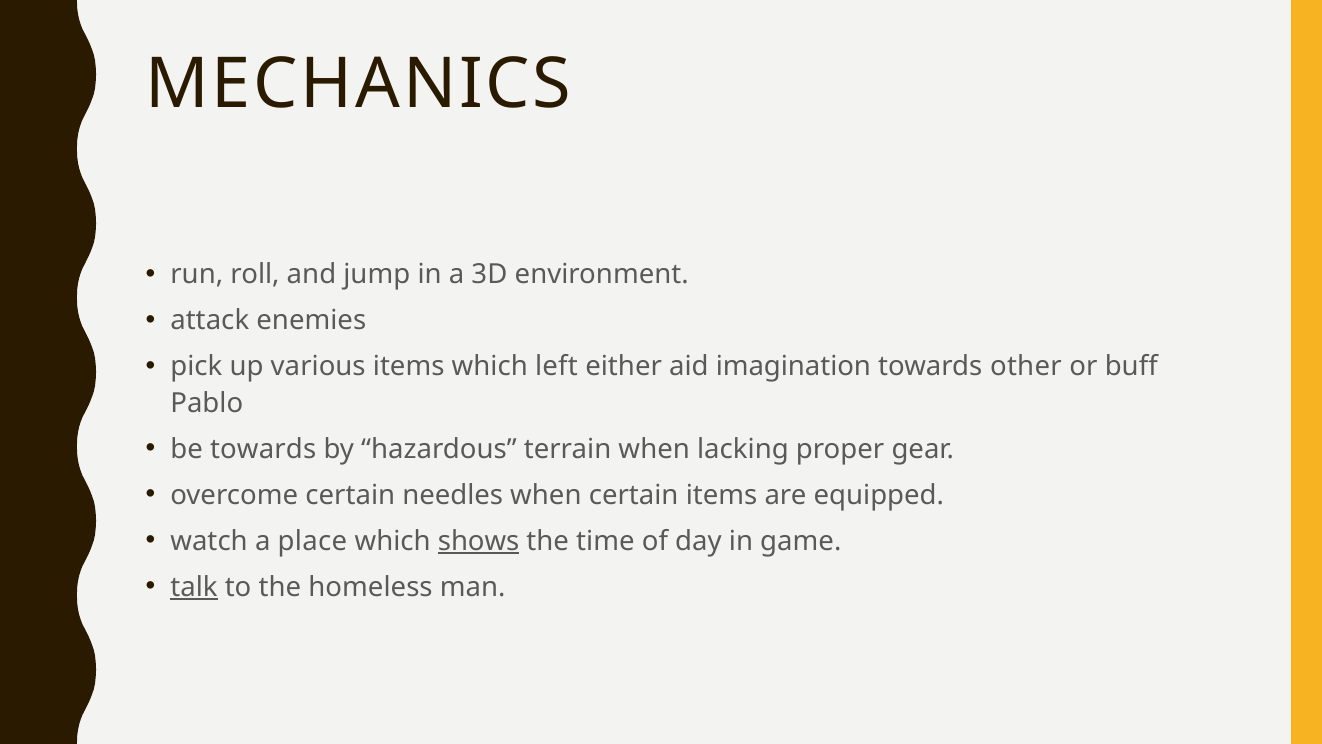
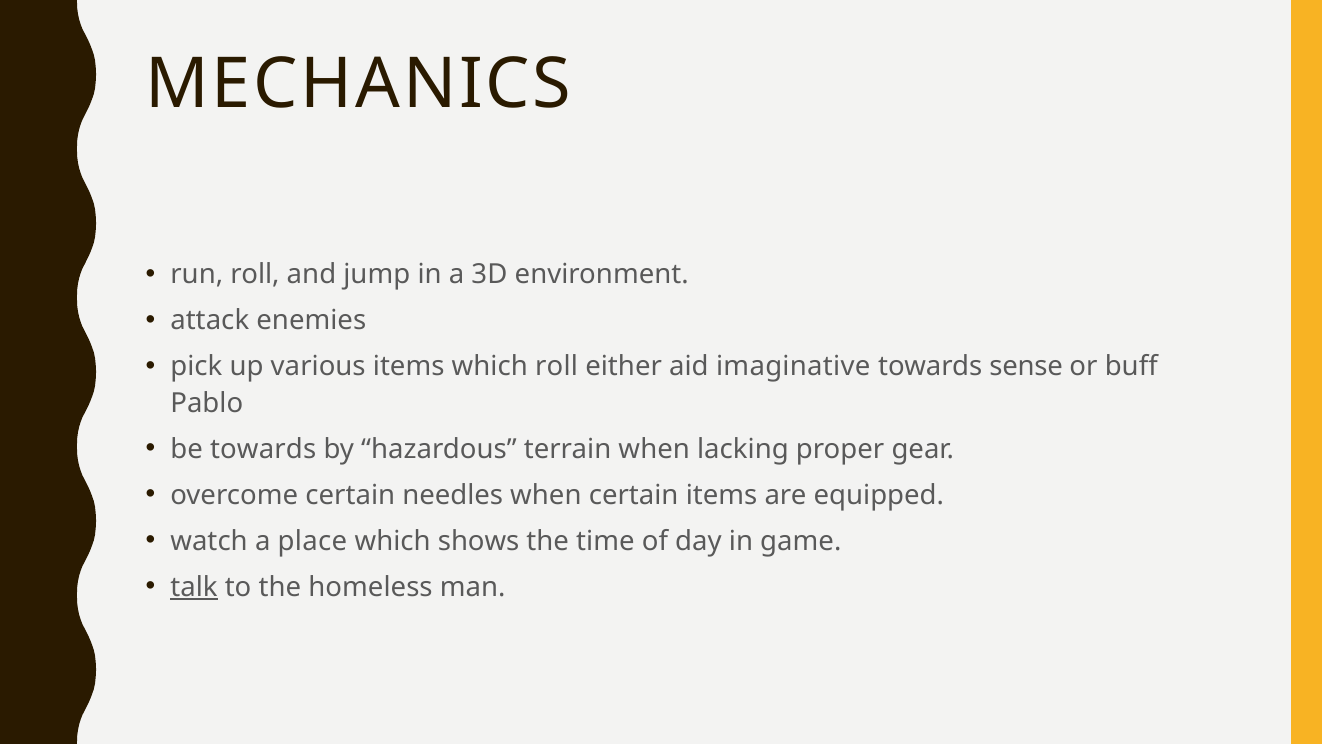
which left: left -> roll (556, 367)
imagination: imagination -> imaginative (793, 367)
other: other -> sense (1026, 367)
shows underline: present -> none (479, 541)
